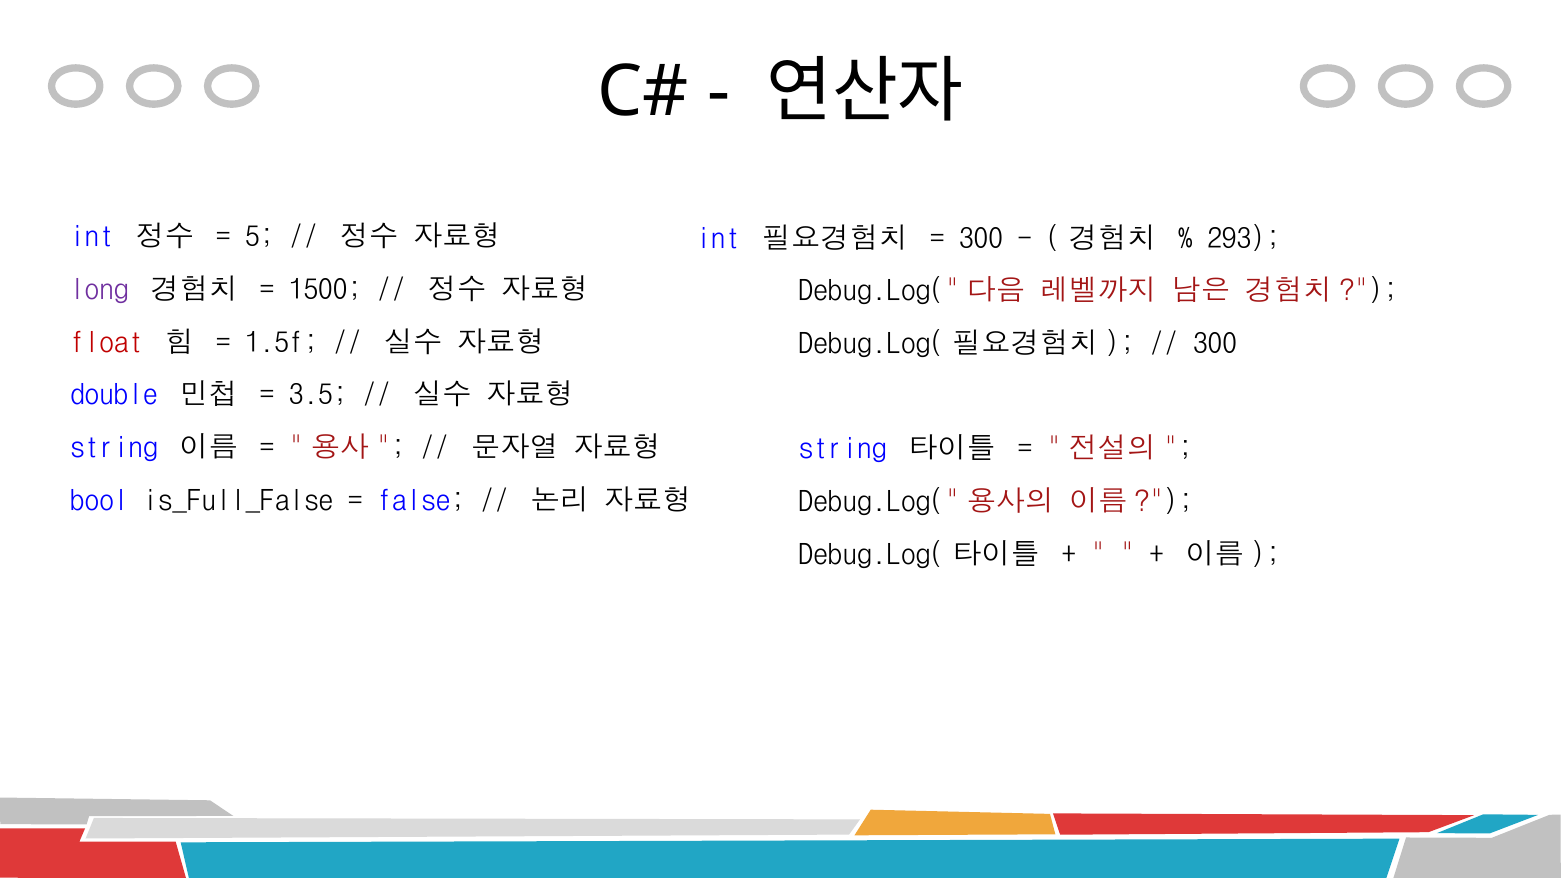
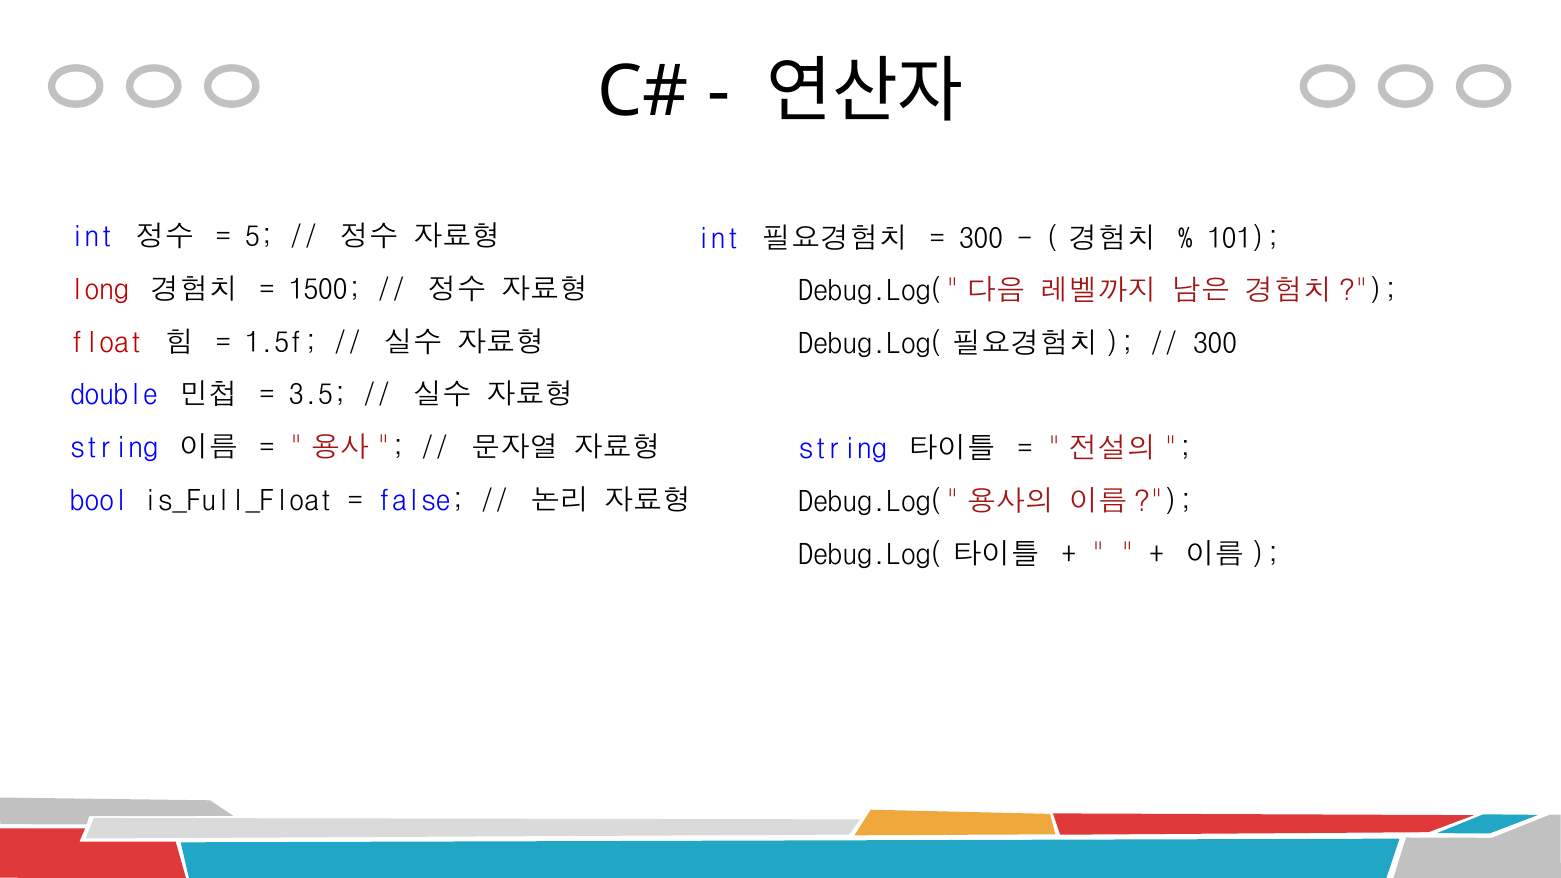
293: 293 -> 101 (1244, 238)
long colour: purple -> red (99, 290)
is_Full_False: is_Full_False -> is_Full_Float (238, 501)
